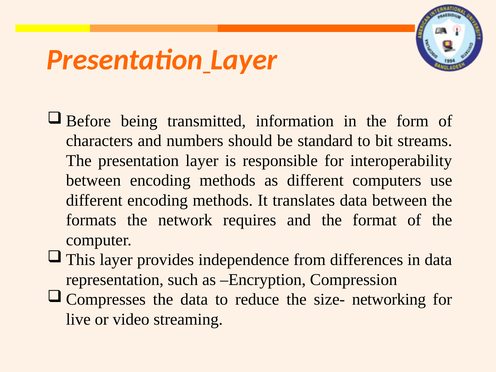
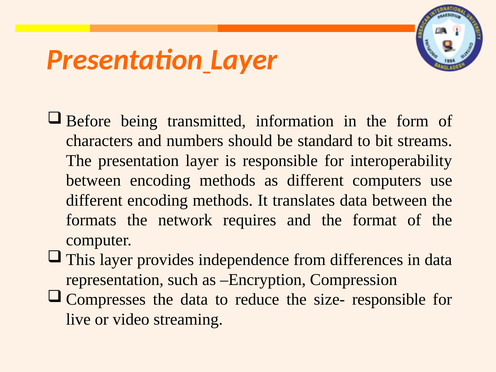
size- networking: networking -> responsible (389, 300)
